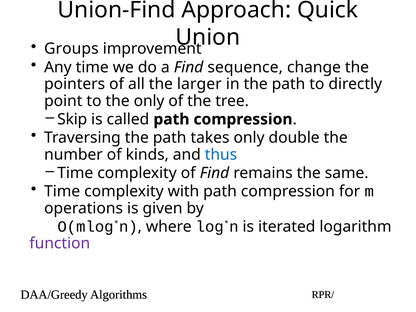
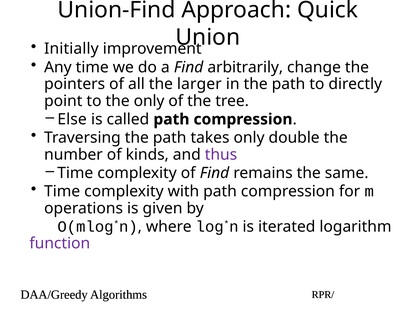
Groups: Groups -> Initially (71, 49)
sequence: sequence -> arbitrarily (245, 67)
Skip: Skip -> Else (72, 119)
thus colour: blue -> purple (221, 155)
